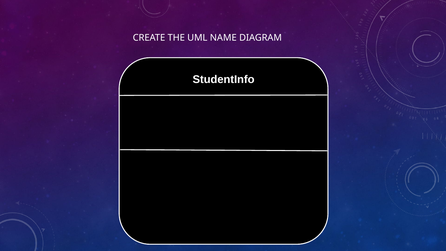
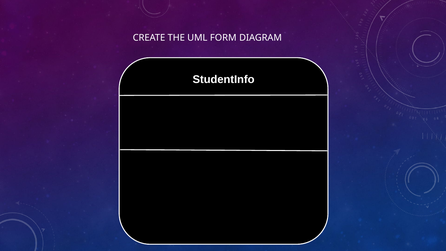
NAME: NAME -> FORM (223, 38)
